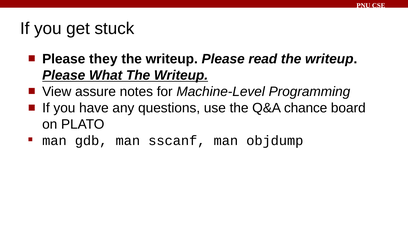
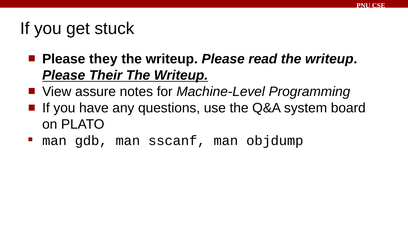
What: What -> Their (106, 75)
chance: chance -> system (306, 108)
